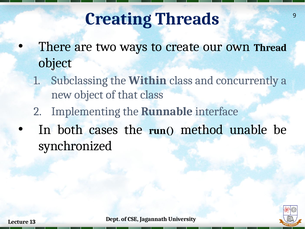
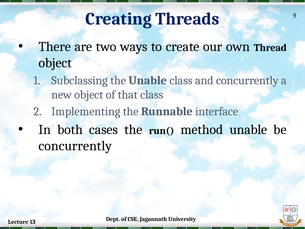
the Within: Within -> Unable (148, 80)
synchronized: synchronized -> concurrently (75, 146)
